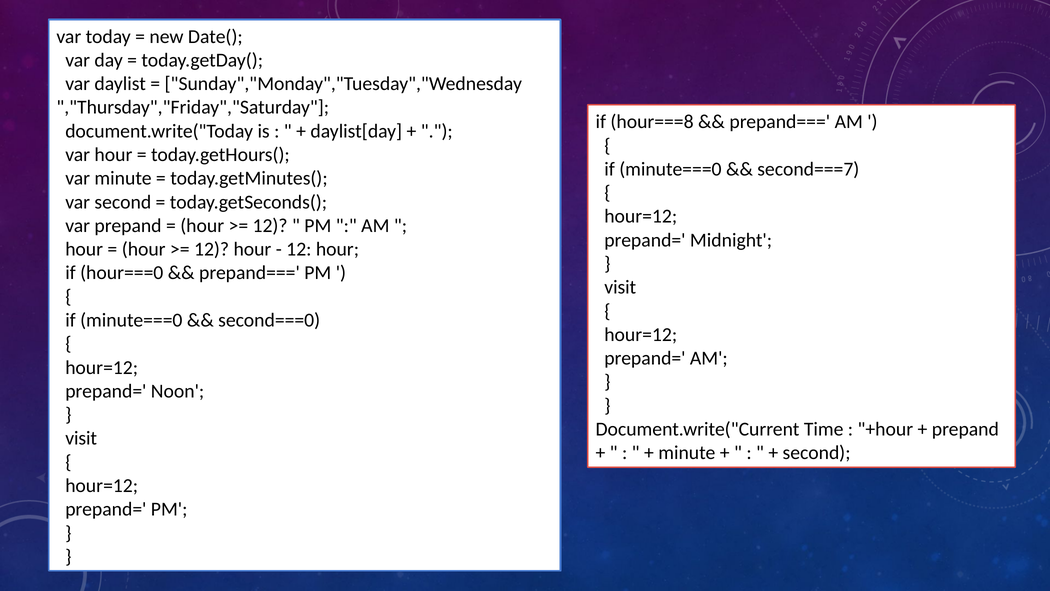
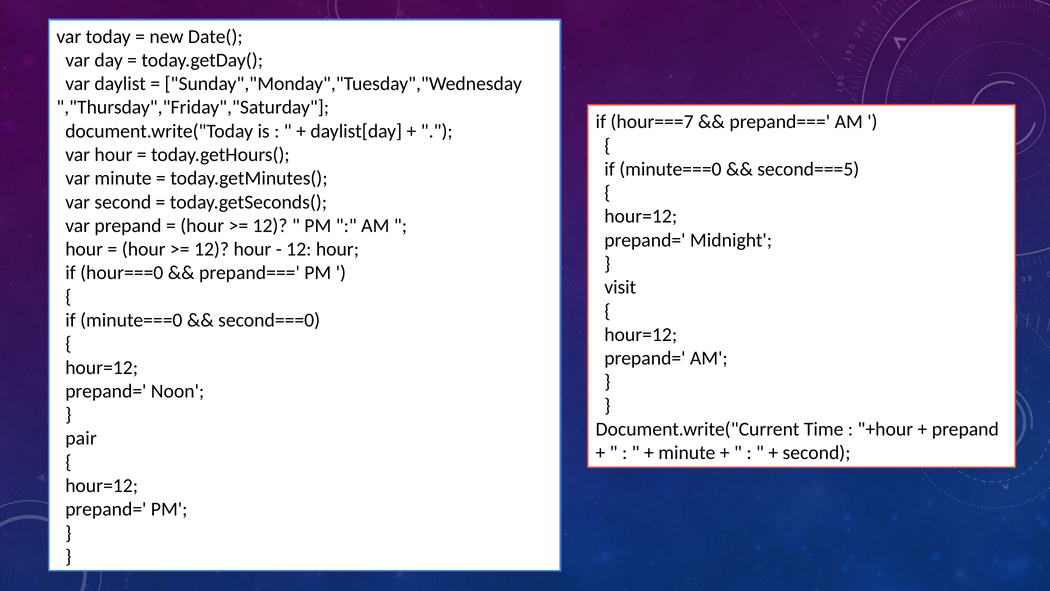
hour===8: hour===8 -> hour===7 (652, 122)
second===7: second===7 -> second===5 (808, 169)
visit: visit -> pair (81, 438)
